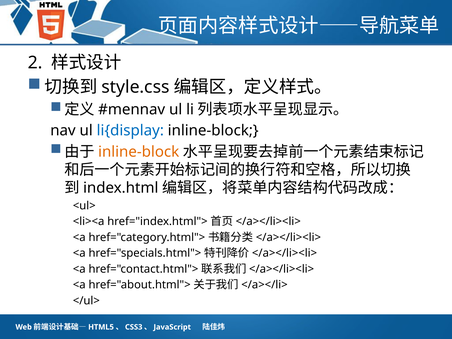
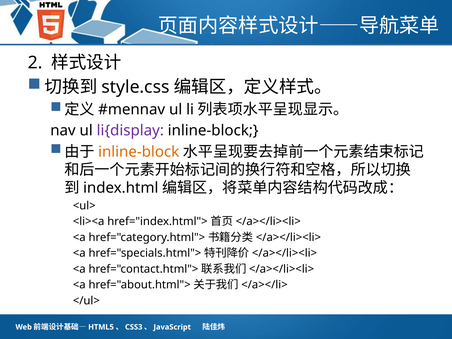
li{display colour: blue -> purple (130, 131)
